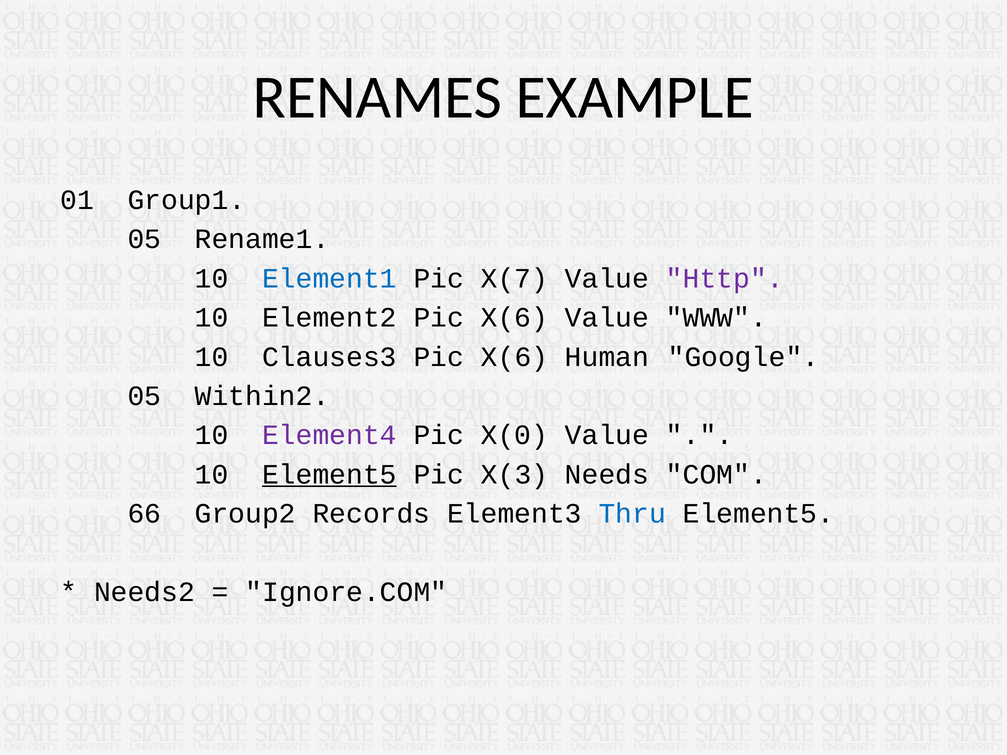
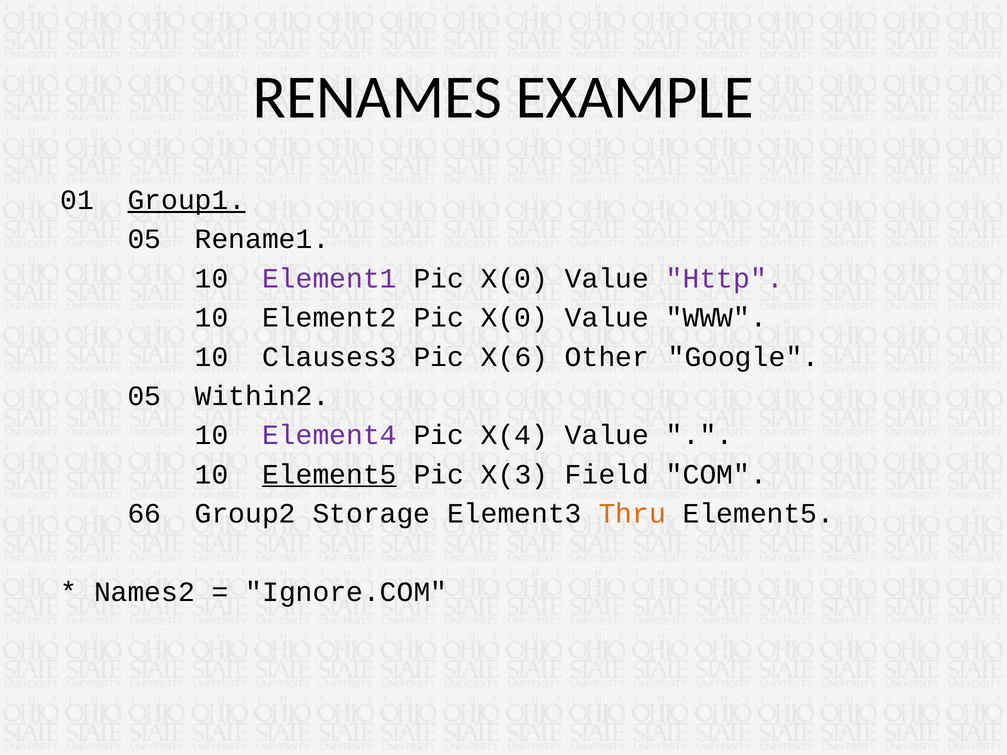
Group1 underline: none -> present (187, 200)
Element1 colour: blue -> purple (329, 278)
X(7: X(7 -> X(0 (514, 278)
Element2 Pic X(6: X(6 -> X(0 (514, 318)
Human: Human -> Other (607, 357)
X(0: X(0 -> X(4 (514, 435)
Needs: Needs -> Field (607, 475)
Records: Records -> Storage (371, 514)
Thru colour: blue -> orange (632, 514)
Needs2: Needs2 -> Names2 (144, 592)
